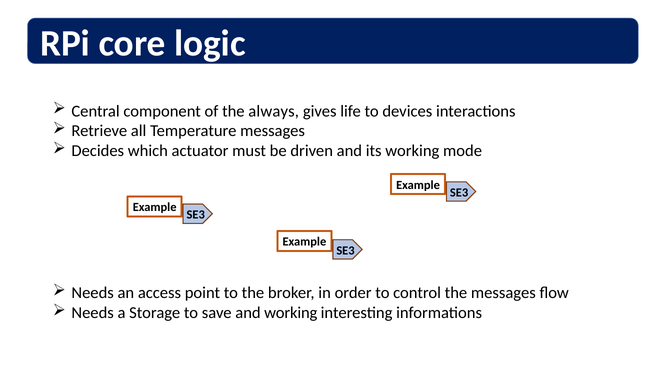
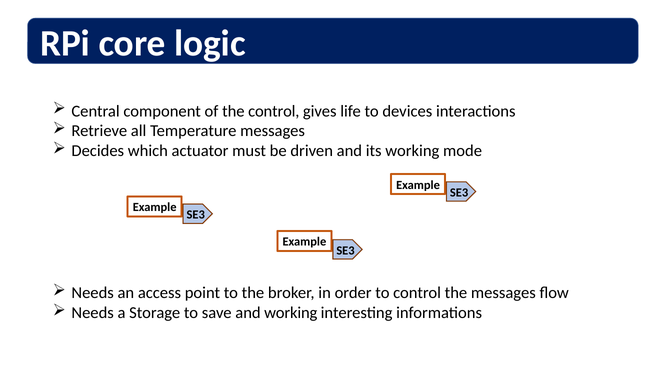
the always: always -> control (274, 111)
